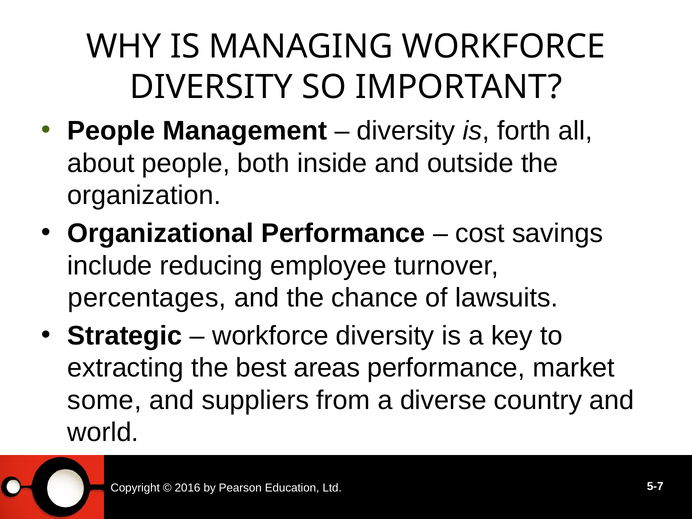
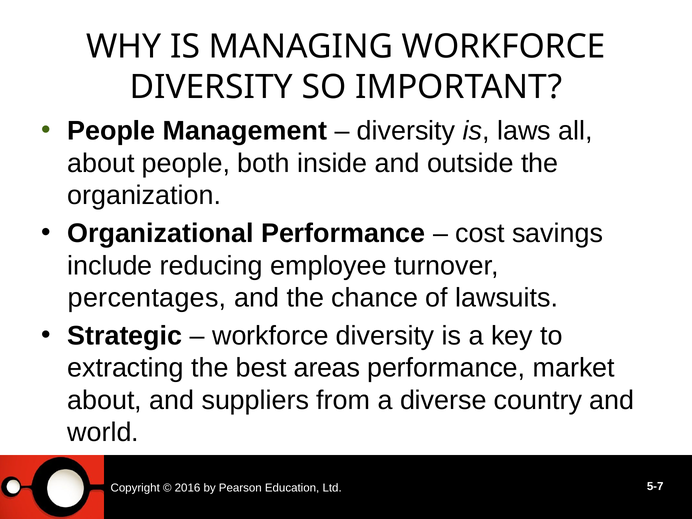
forth: forth -> laws (524, 131)
some: some -> about (105, 400)
